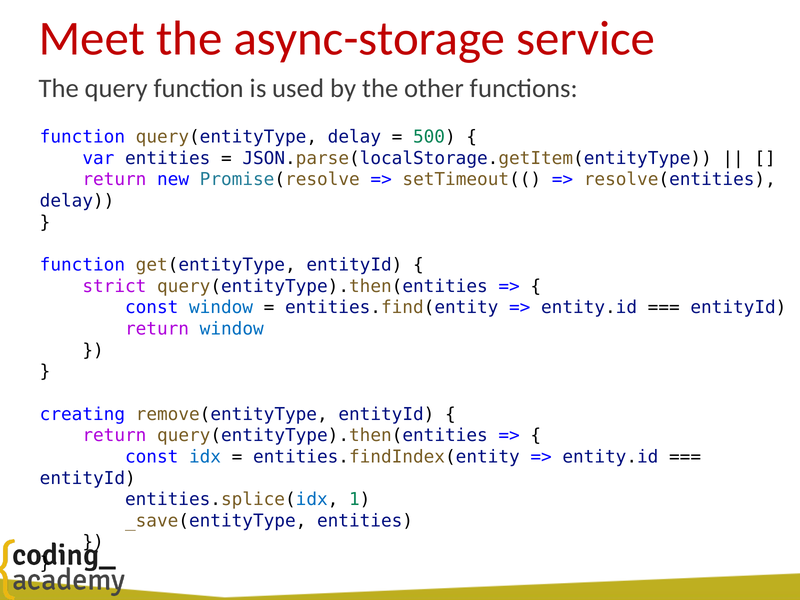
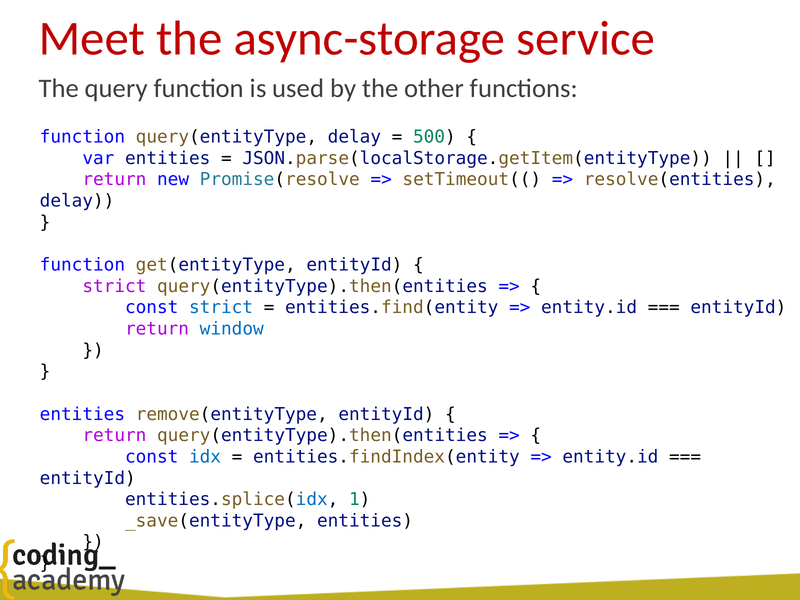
const window: window -> strict (221, 308)
creating: creating -> entities (82, 414)
